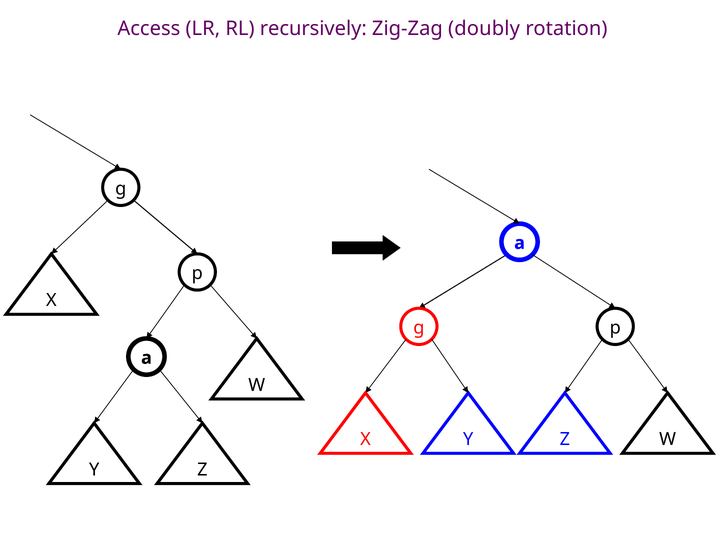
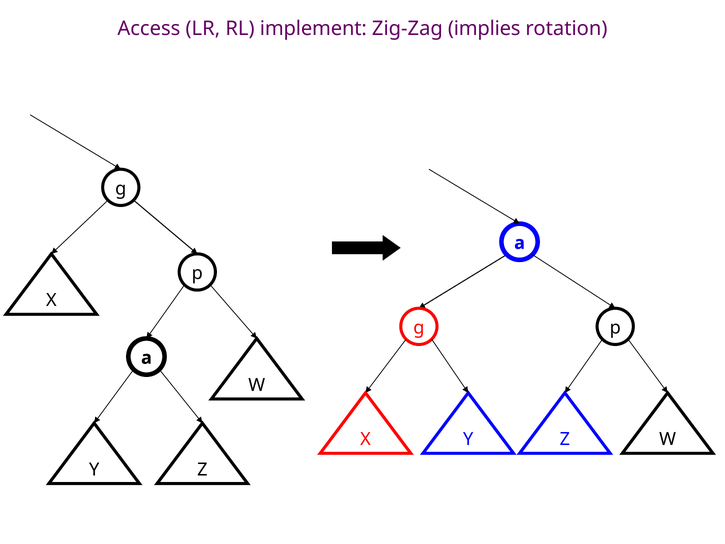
recursively: recursively -> implement (313, 29)
doubly: doubly -> implies (484, 29)
